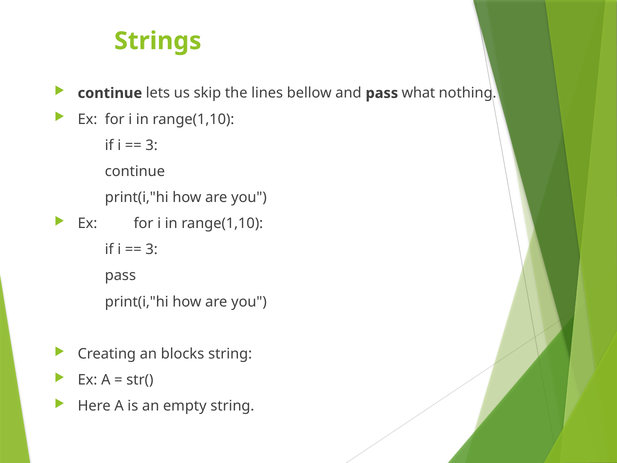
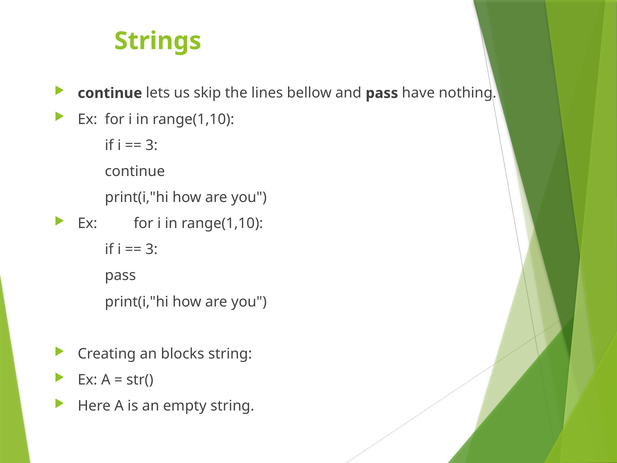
what: what -> have (418, 93)
